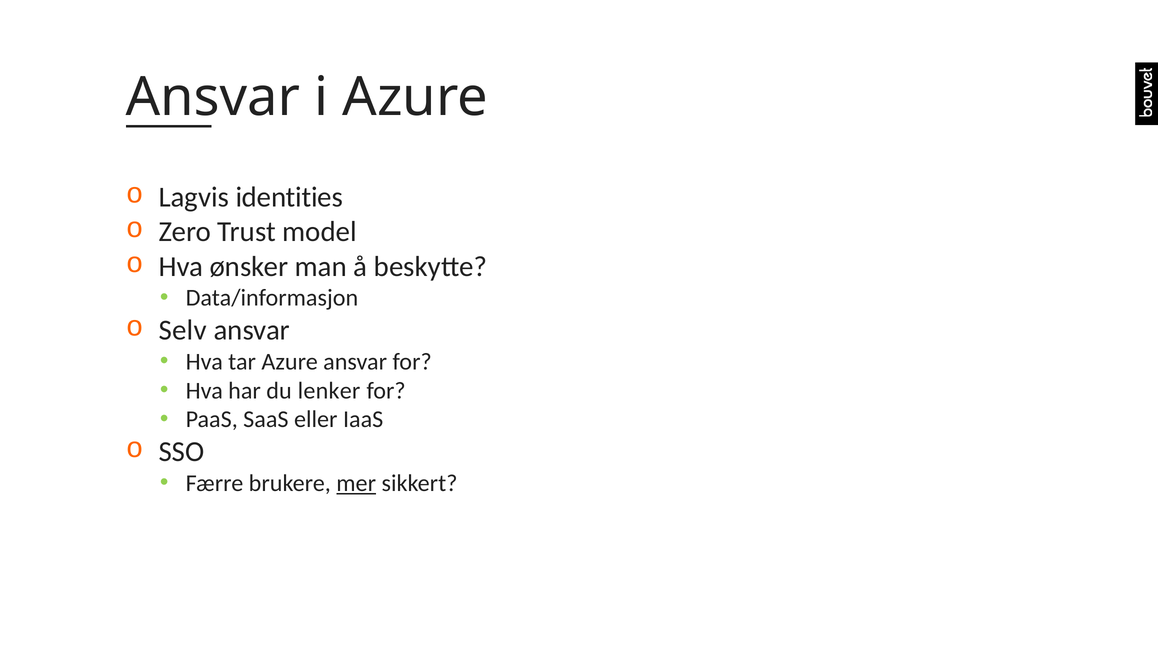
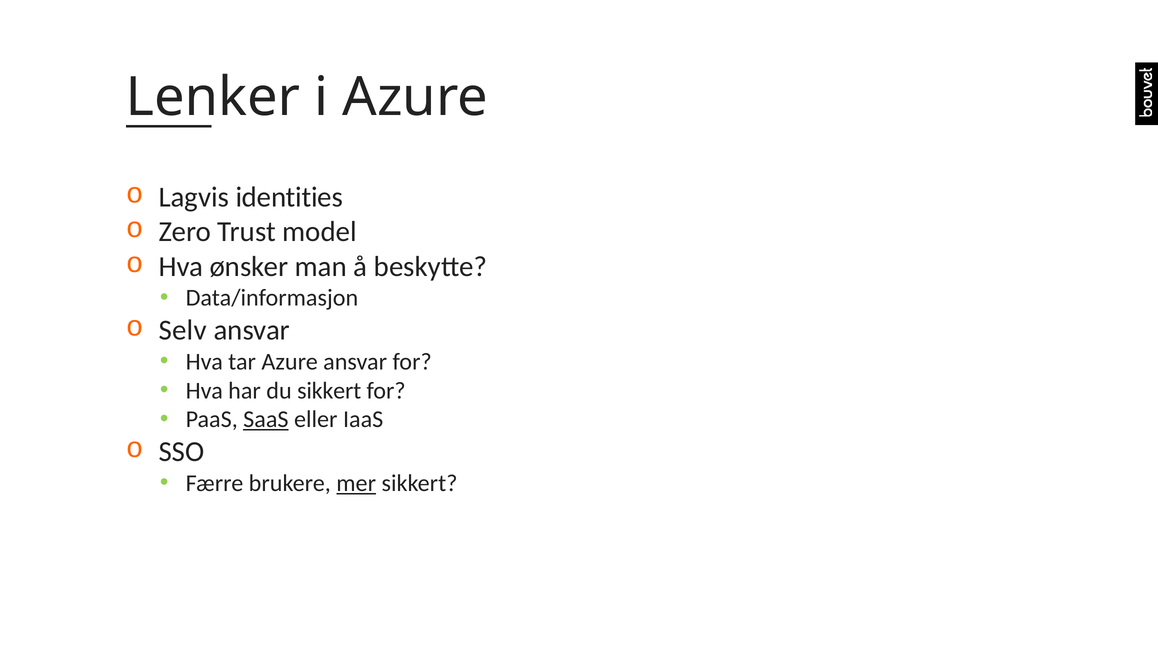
Ansvar: Ansvar -> Lenker (213, 97)
du lenker: lenker -> sikkert (329, 391)
SaaS underline: none -> present (266, 420)
